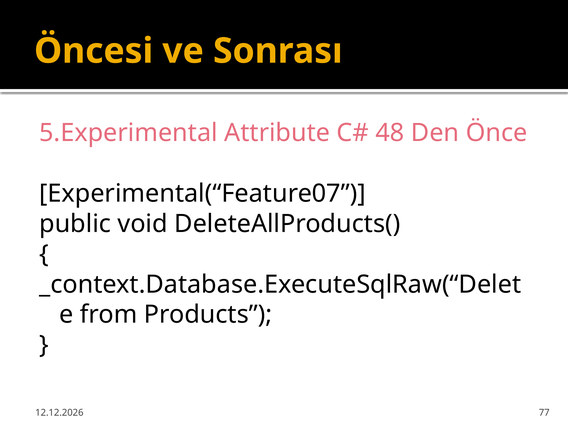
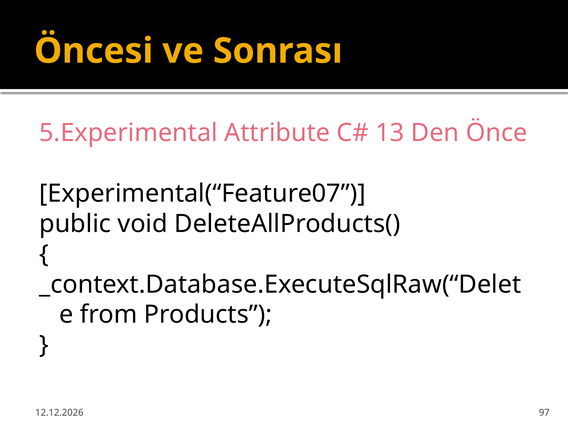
48: 48 -> 13 (390, 133)
77: 77 -> 97 (544, 413)
